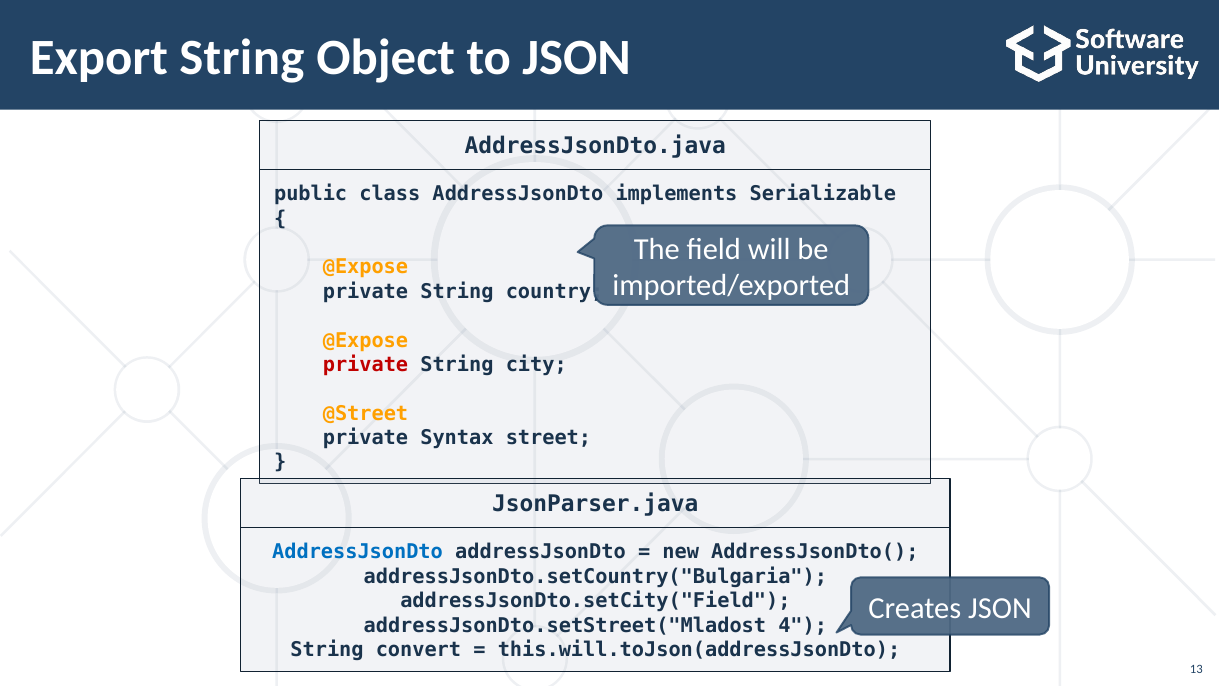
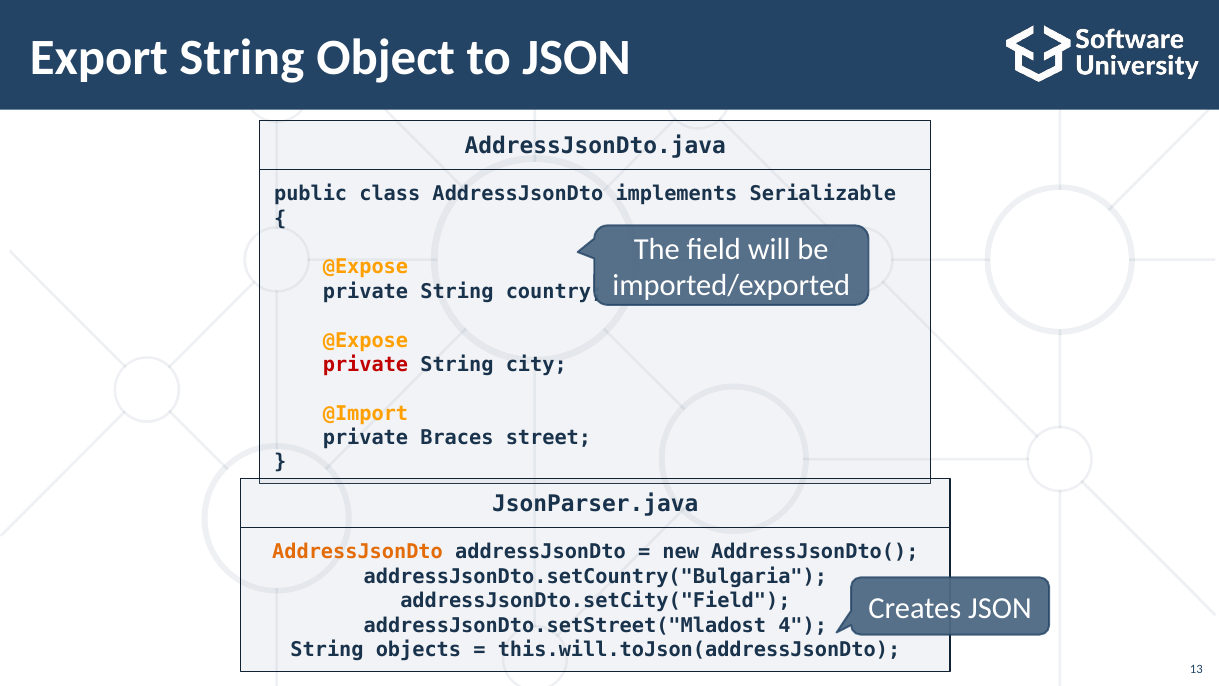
@Street: @Street -> @Import (366, 413)
Syntax: Syntax -> Braces (457, 438)
AddressJsonDto colour: blue -> orange (358, 552)
convert: convert -> objects (418, 649)
